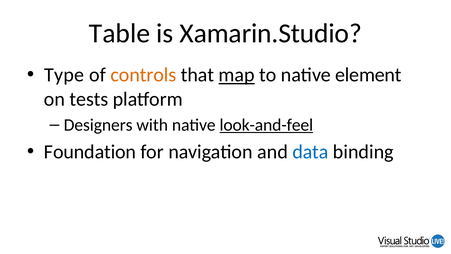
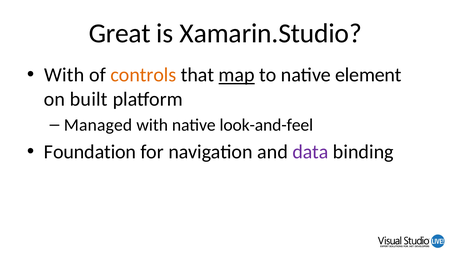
Table: Table -> Great (120, 33)
Type: Type -> With (64, 75)
tests: tests -> built (89, 99)
Designers: Designers -> Managed (98, 125)
look-and-feel underline: present -> none (266, 125)
data colour: blue -> purple (310, 152)
